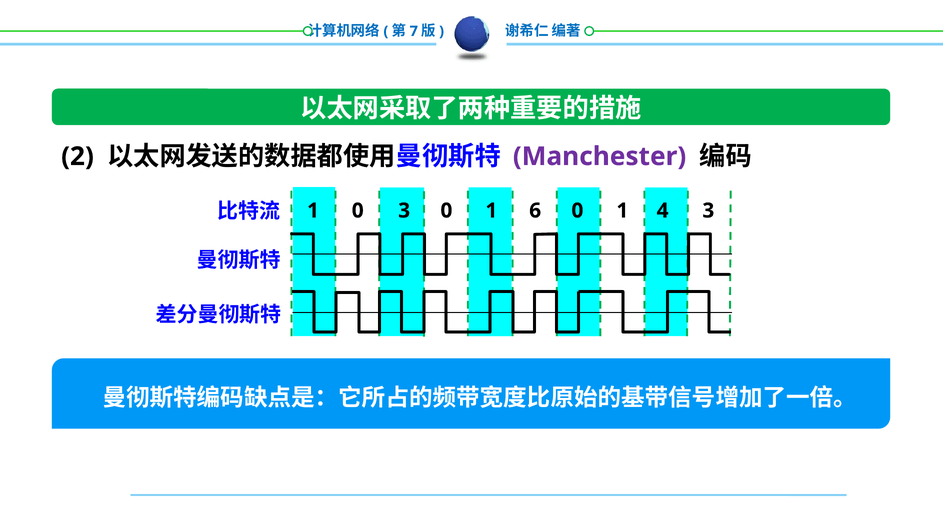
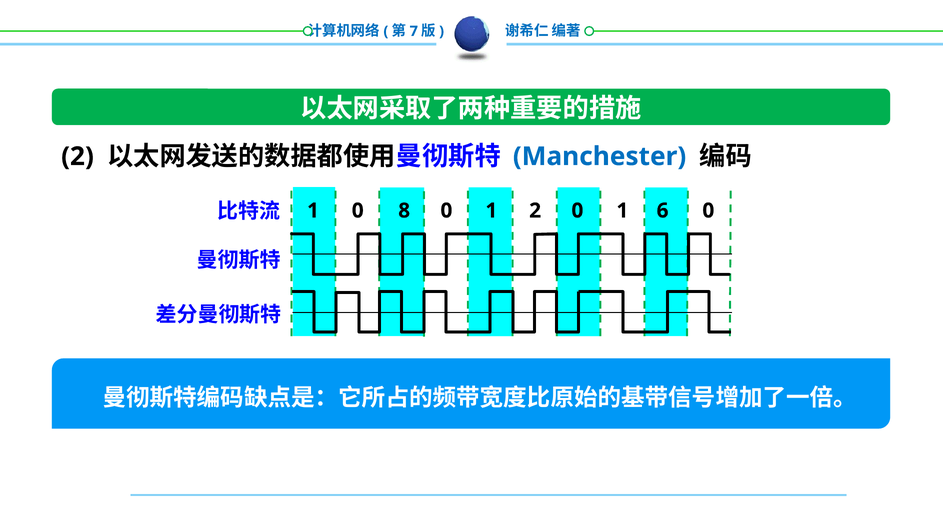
Manchester colour: purple -> blue (600, 157)
0 3: 3 -> 8 (404, 211)
0 6: 6 -> 2 (535, 211)
4: 4 -> 6 (663, 211)
3: 3 -> 0 (708, 211)
